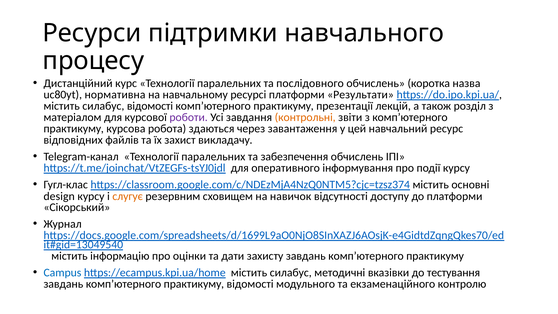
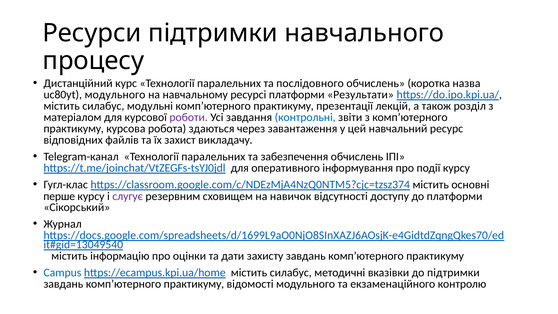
uc80yt нормативна: нормативна -> модульного (115, 95)
силабус відомості: відомості -> модульні (150, 106)
контрольні colour: orange -> blue (305, 117)
design: design -> перше (59, 196)
слугує colour: orange -> purple (128, 196)
до тестування: тестування -> підтримки (453, 273)
